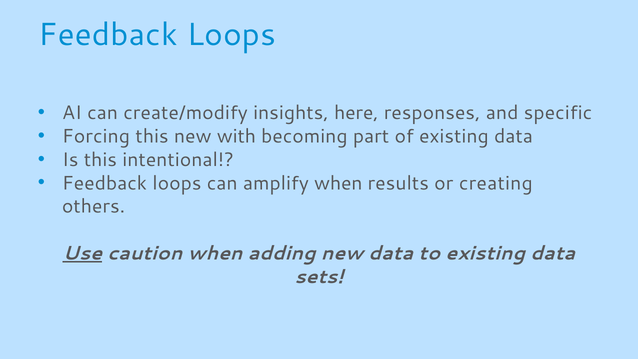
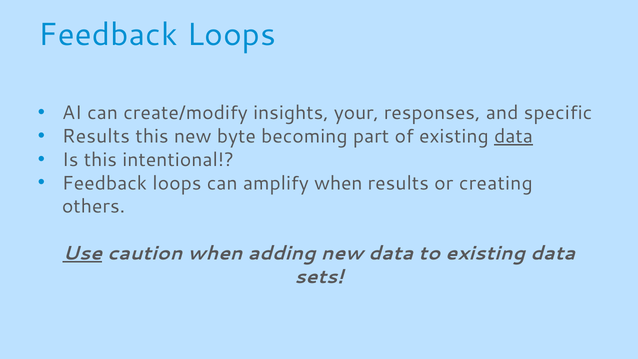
here: here -> your (356, 113)
Forcing: Forcing -> Results (96, 136)
with: with -> byte (236, 136)
data underline: none -> present (514, 136)
